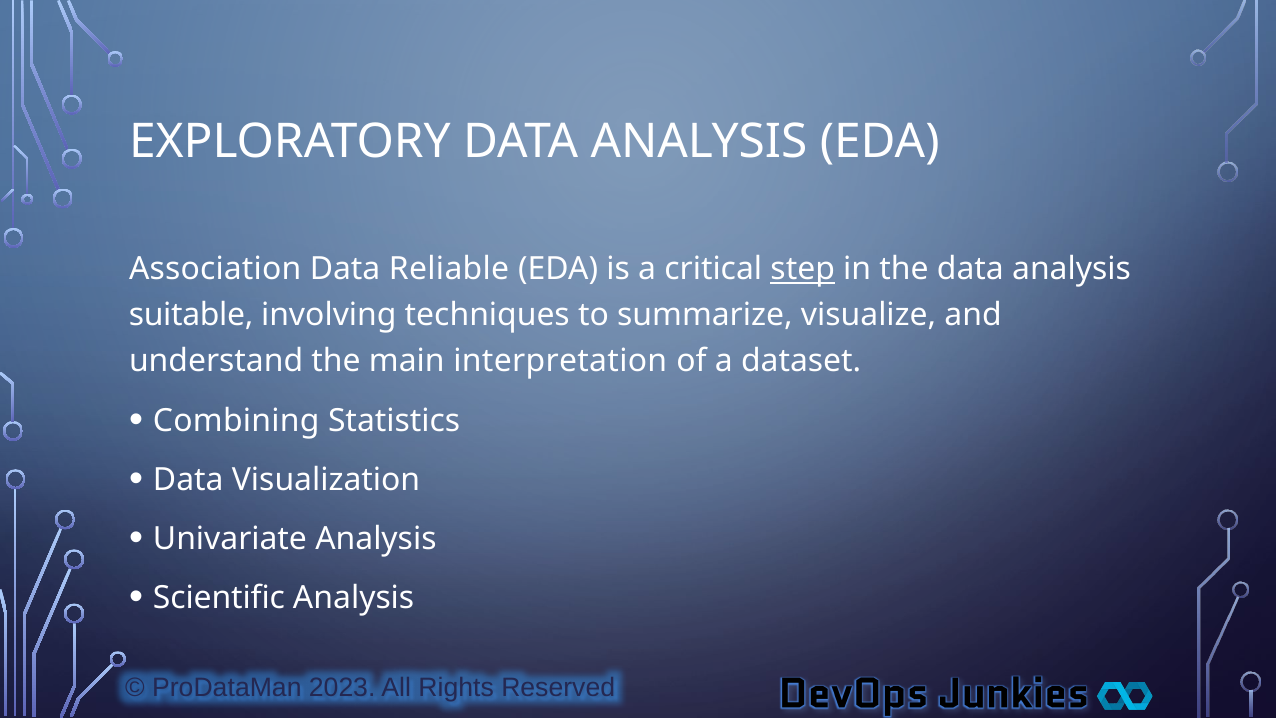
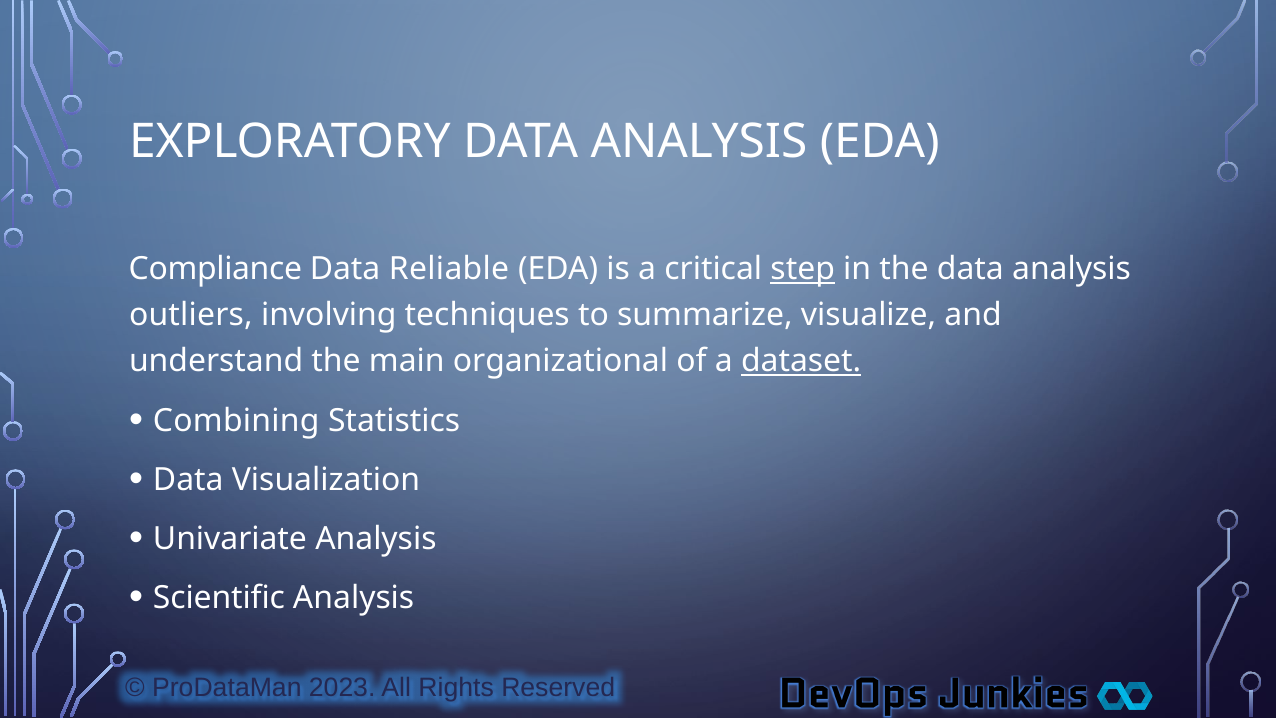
Association: Association -> Compliance (215, 269)
suitable: suitable -> outliers (191, 315)
interpretation: interpretation -> organizational (560, 361)
dataset underline: none -> present (801, 361)
